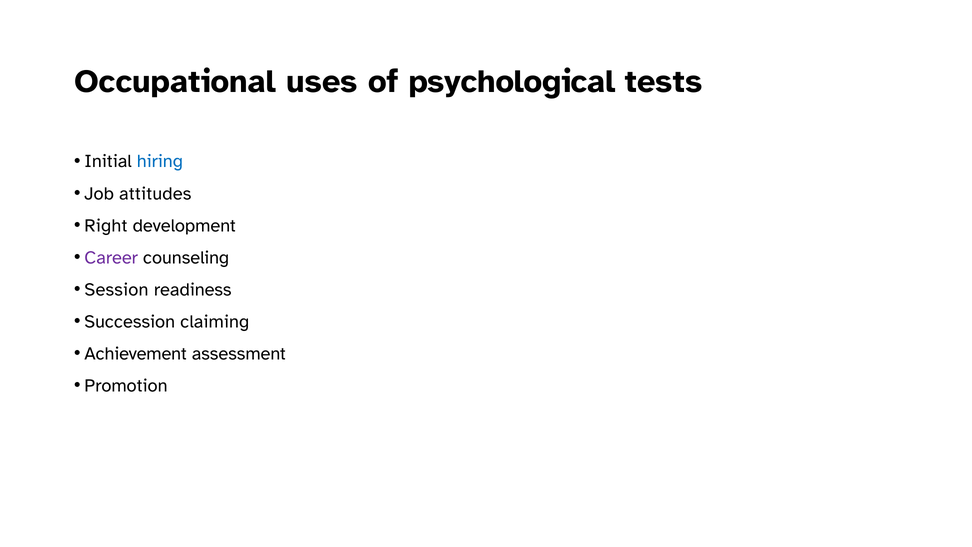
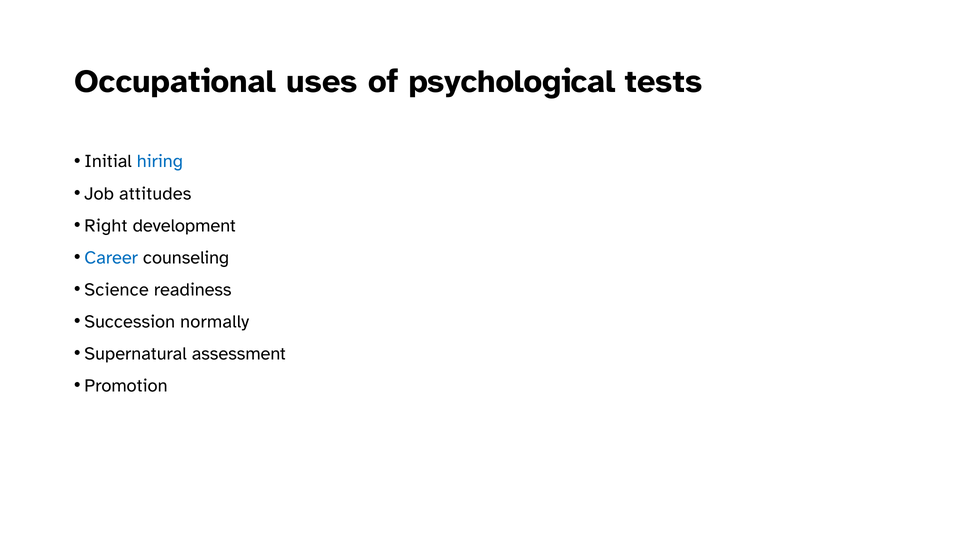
Career colour: purple -> blue (111, 257)
Session: Session -> Science (117, 289)
claiming: claiming -> normally (215, 321)
Achievement: Achievement -> Supernatural (136, 353)
